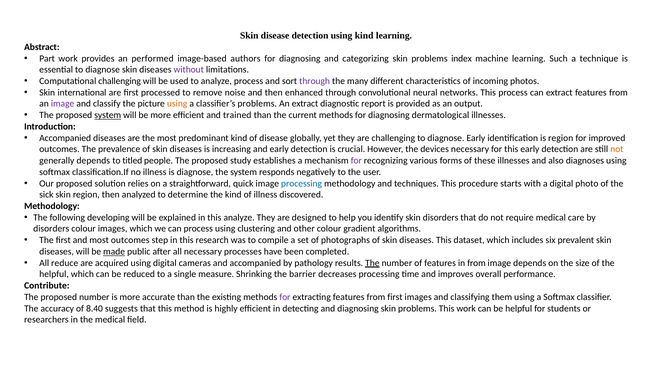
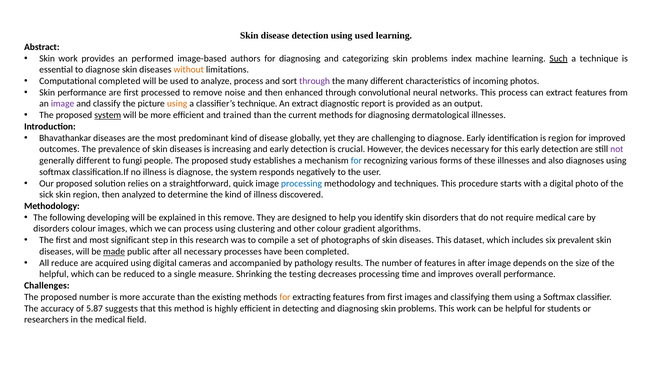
using kind: kind -> used (364, 36)
Part: Part -> Skin (47, 58)
Such underline: none -> present (559, 58)
without colour: purple -> orange (189, 70)
Computational challenging: challenging -> completed (120, 81)
Skin international: international -> performance (82, 92)
classifier’s problems: problems -> technique (257, 104)
Accompanied: Accompanied -> Bhavathankar (65, 138)
not colour: orange -> purple (617, 149)
generally depends: depends -> different (93, 160)
titled: titled -> fungi (132, 160)
for colour: purple -> blue (356, 160)
this analyze: analyze -> remove (239, 217)
most outcomes: outcomes -> significant (130, 240)
The underline: present -> none (372, 263)
in from: from -> after (476, 263)
barrier: barrier -> testing (303, 274)
Contribute: Contribute -> Challenges (47, 285)
for colour: purple -> orange (285, 297)
8.40: 8.40 -> 5.87 (95, 308)
